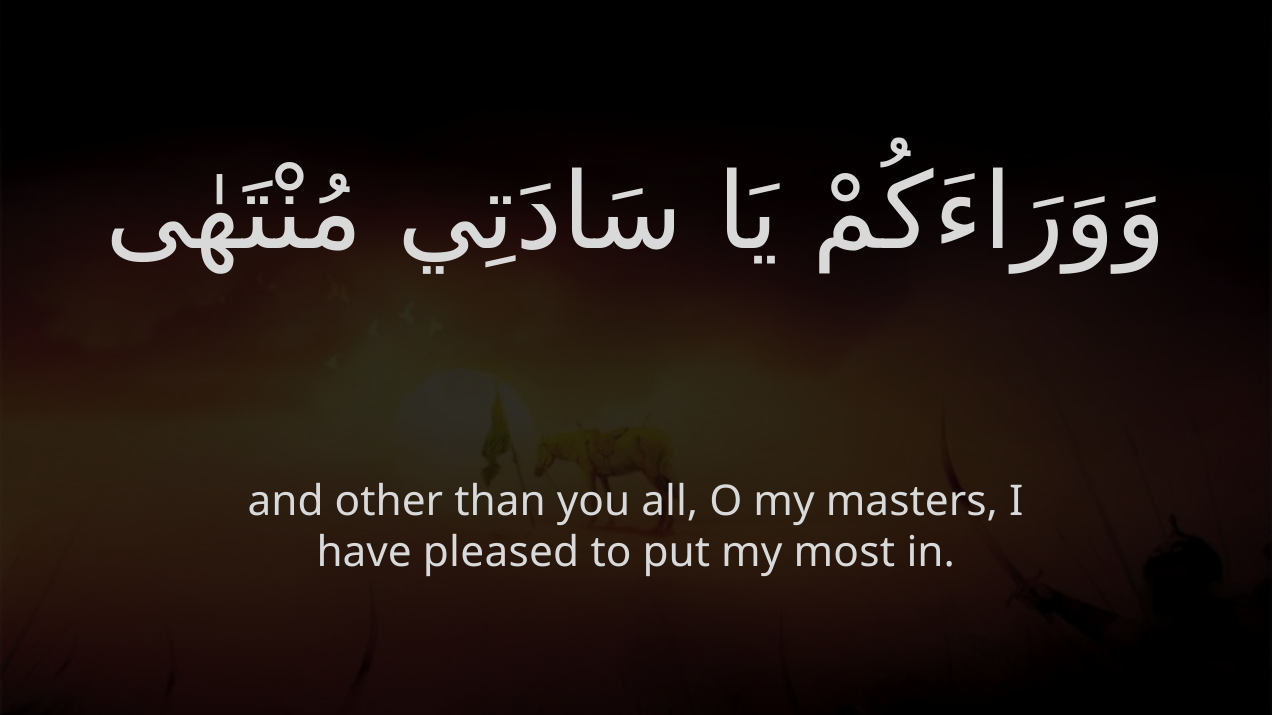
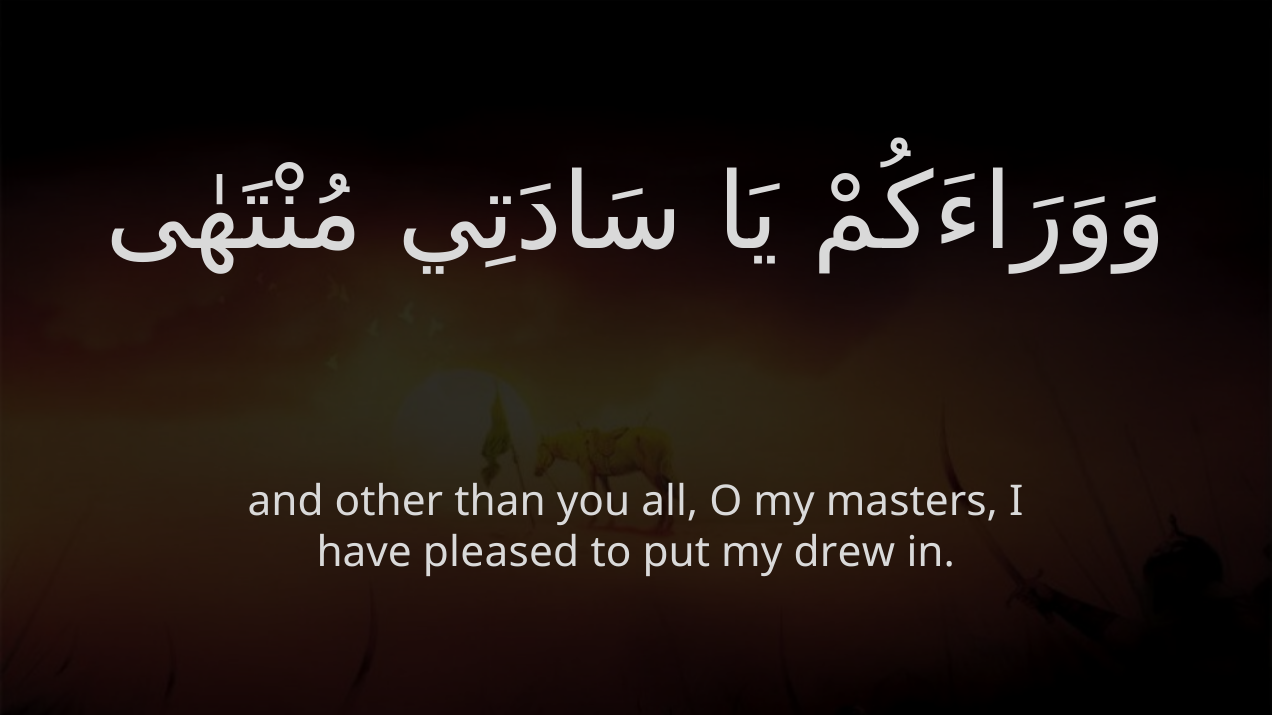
most: most -> drew (844, 553)
